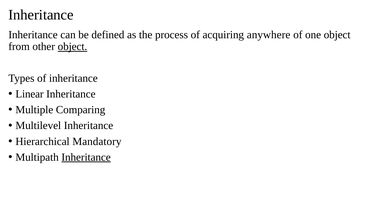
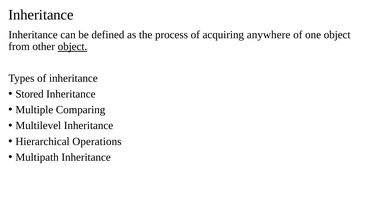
Linear: Linear -> Stored (30, 94)
Mandatory: Mandatory -> Operations (97, 141)
Inheritance underline: present -> none (86, 157)
